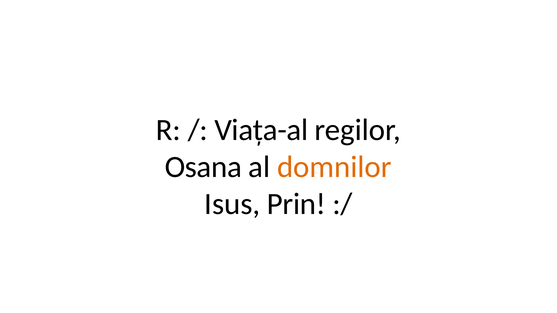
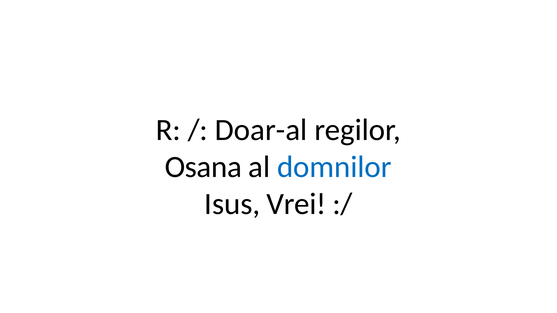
Viața-al: Viața-al -> Doar-al (261, 130)
domnilor colour: orange -> blue (334, 167)
Prin: Prin -> Vrei (296, 204)
